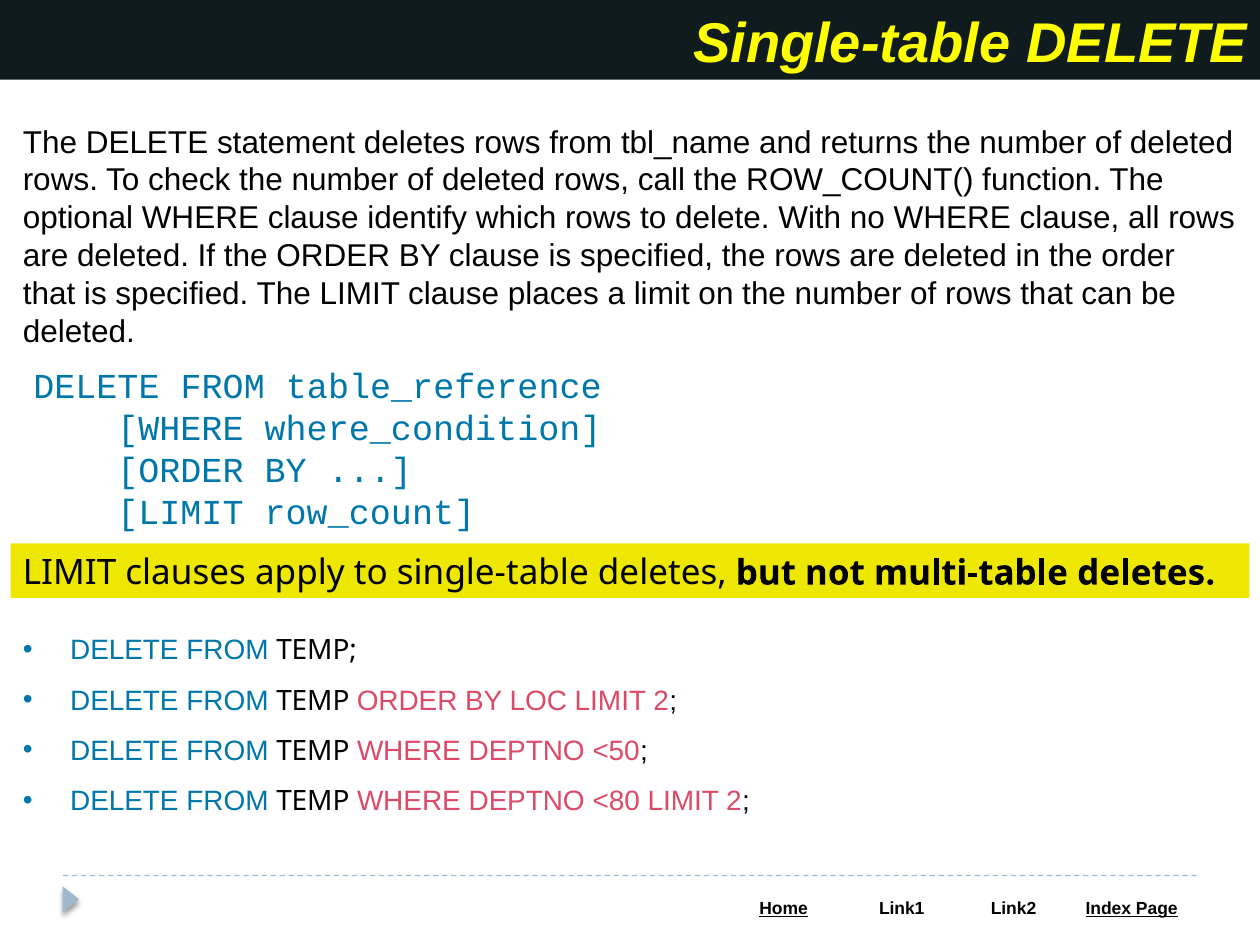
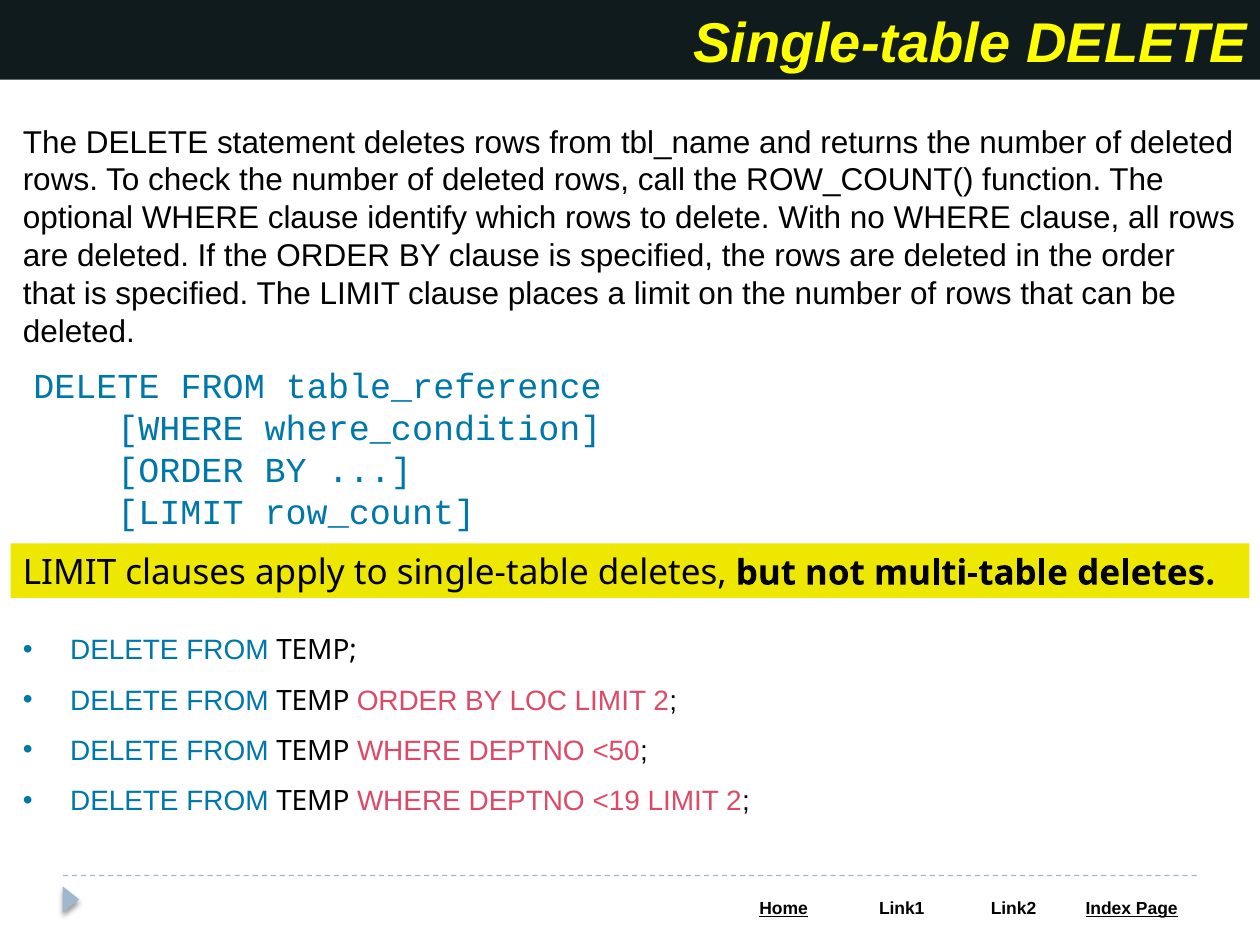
<80: <80 -> <19 (616, 801)
